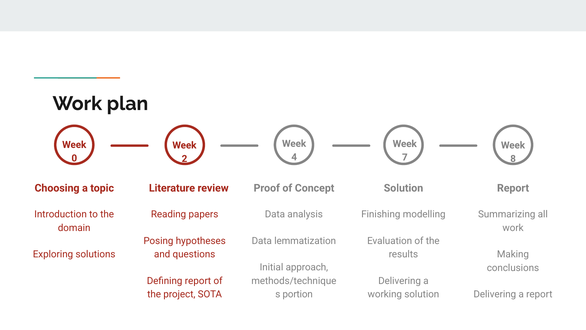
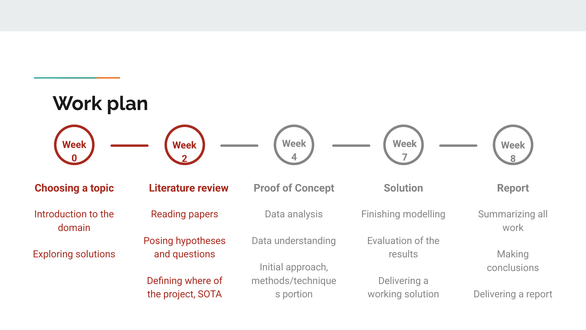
lemmatization: lemmatization -> understanding (305, 241)
Defining report: report -> where (198, 281)
